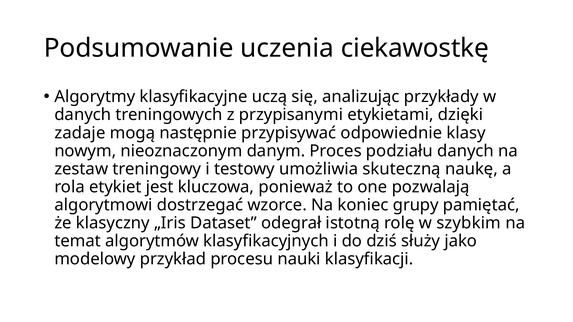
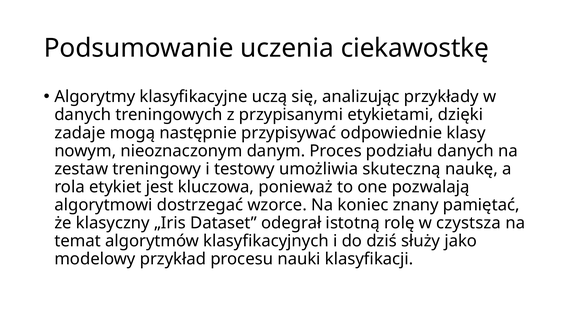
grupy: grupy -> znany (416, 205)
szybkim: szybkim -> czystsza (469, 223)
